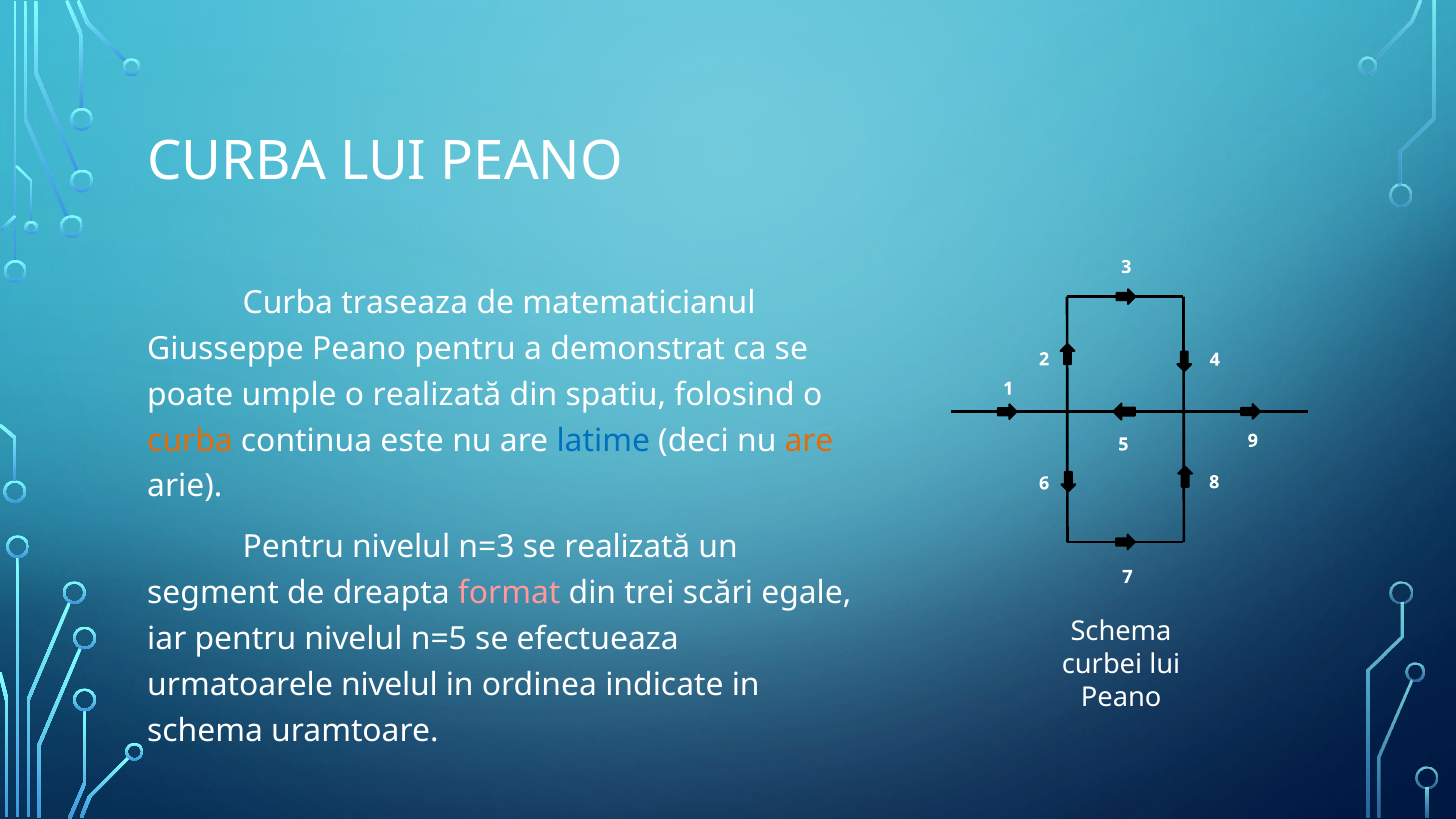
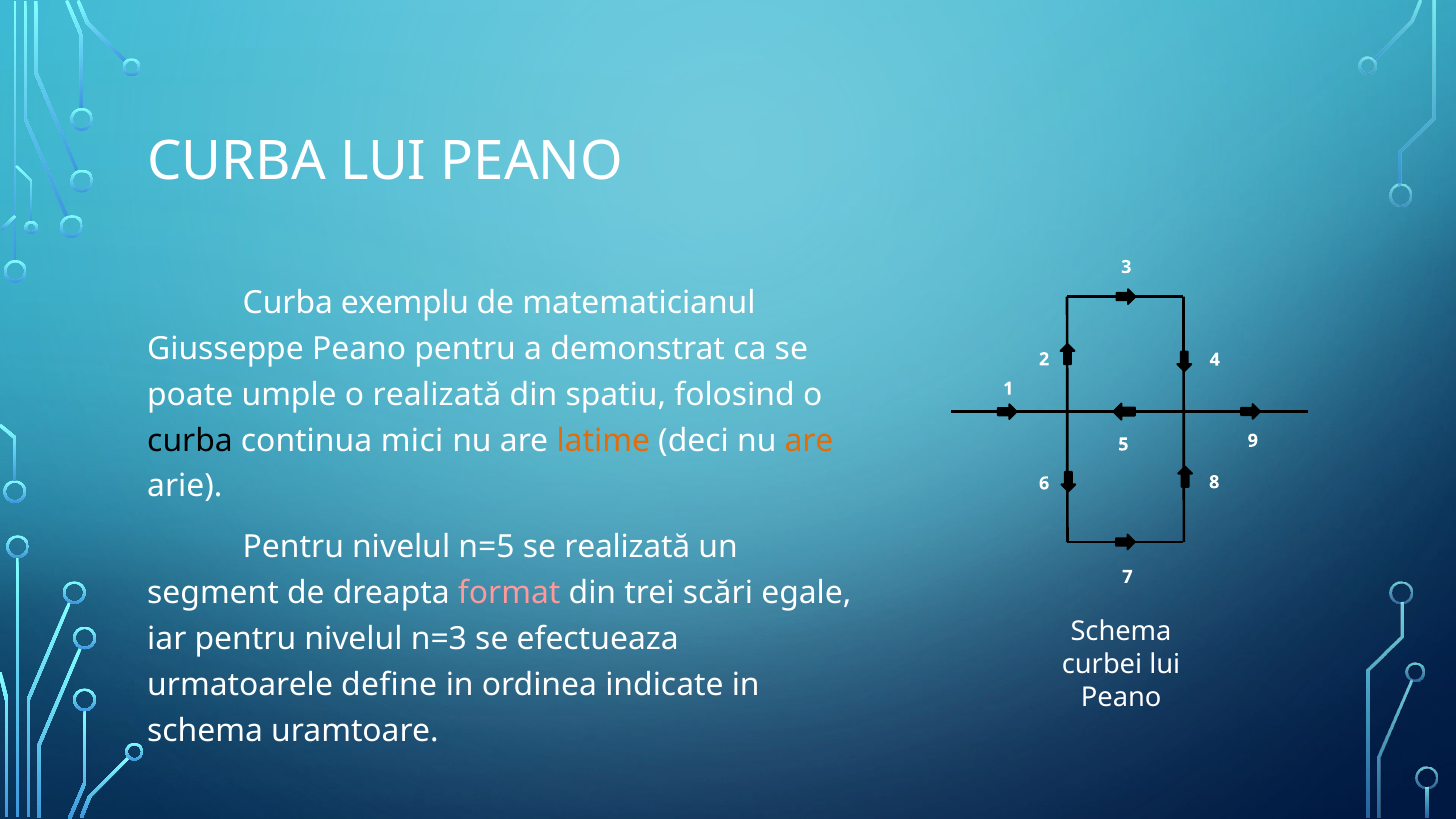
traseaza: traseaza -> exemplu (405, 303)
curba colour: orange -> black (190, 441)
este: este -> mici (412, 441)
latime colour: blue -> orange (603, 441)
n=3: n=3 -> n=5 (487, 547)
n=5: n=5 -> n=3 (439, 639)
urmatoarele nivelul: nivelul -> define (389, 685)
